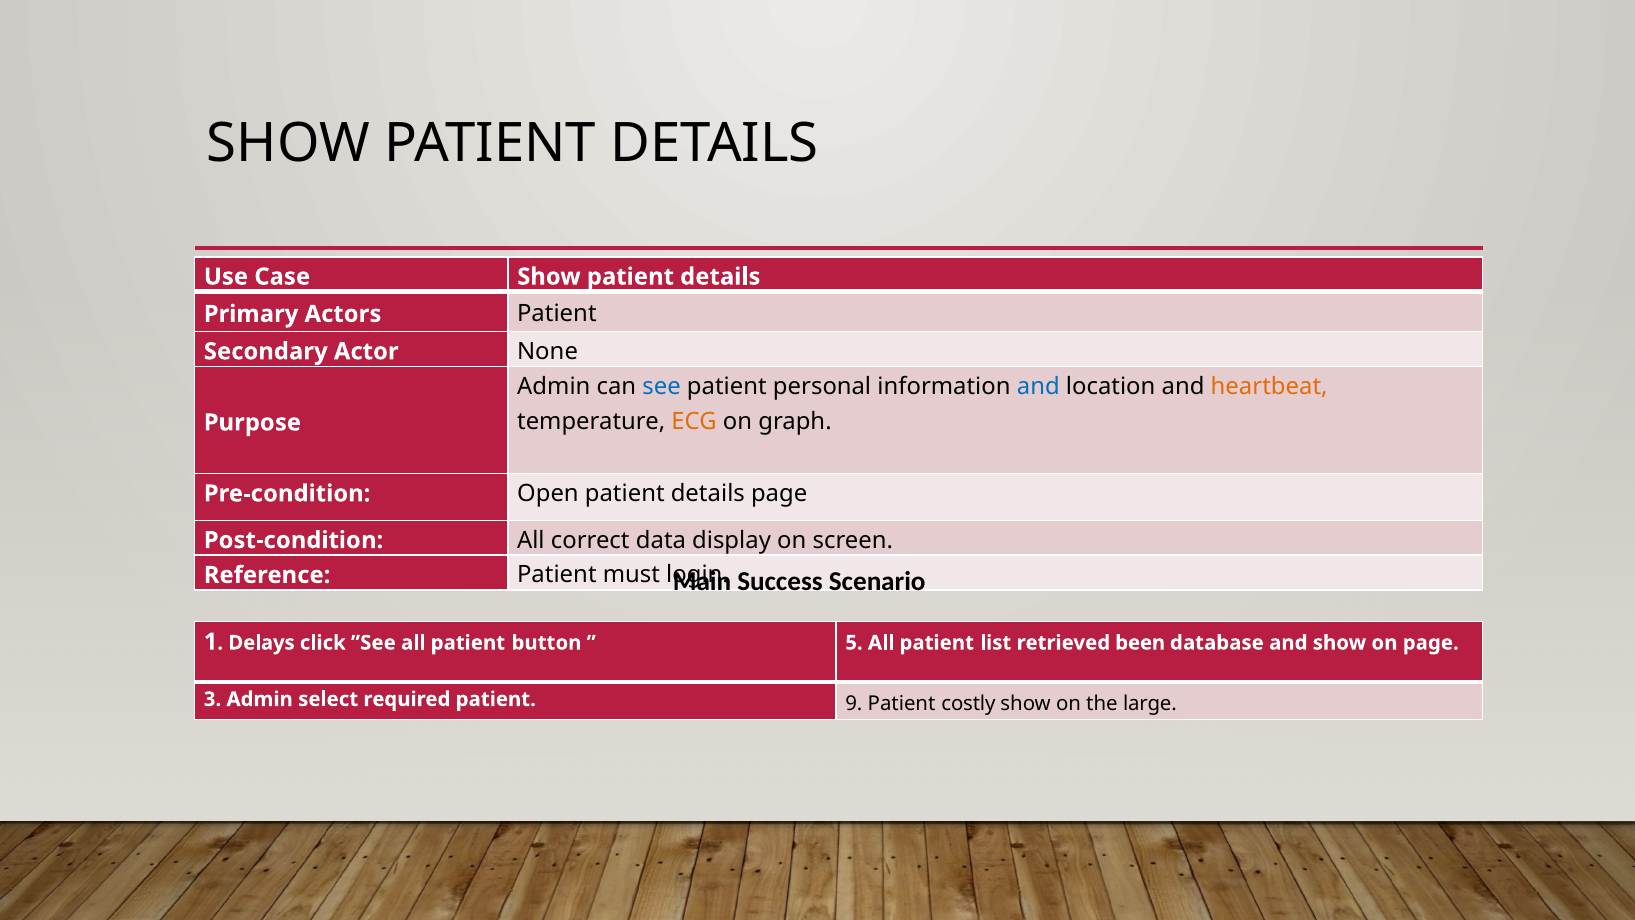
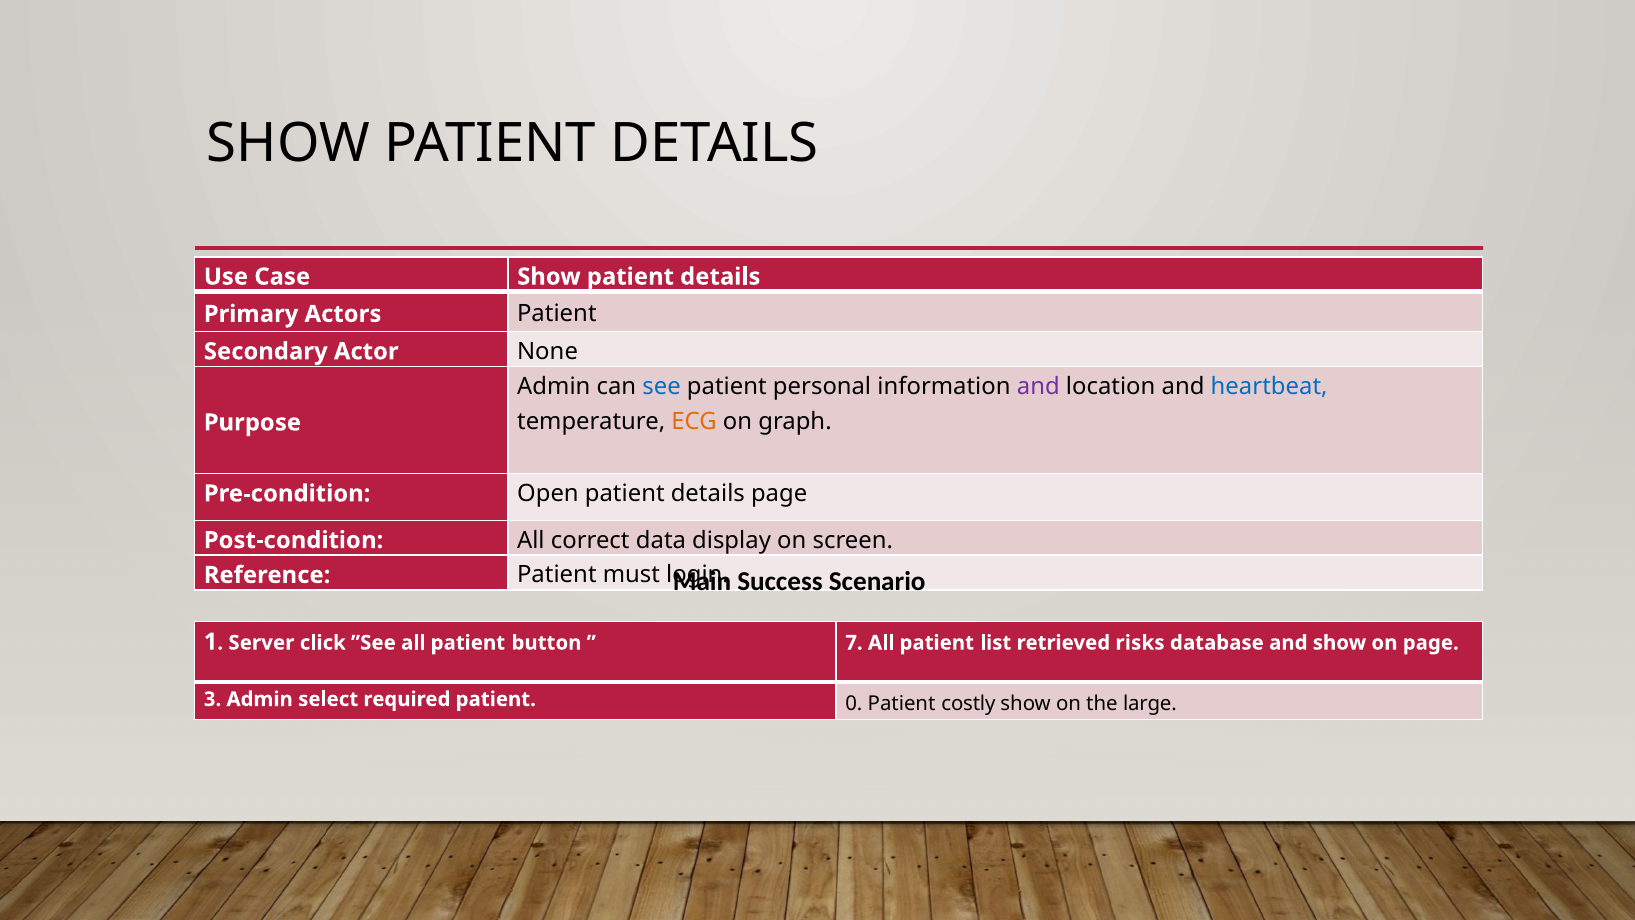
and colour: blue -> purple (1038, 386)
heartbeat colour: orange -> blue (1269, 386)
Delays: Delays -> Server (261, 643)
5: 5 -> 7 (854, 643)
been: been -> risks (1140, 643)
9: 9 -> 0 (854, 703)
